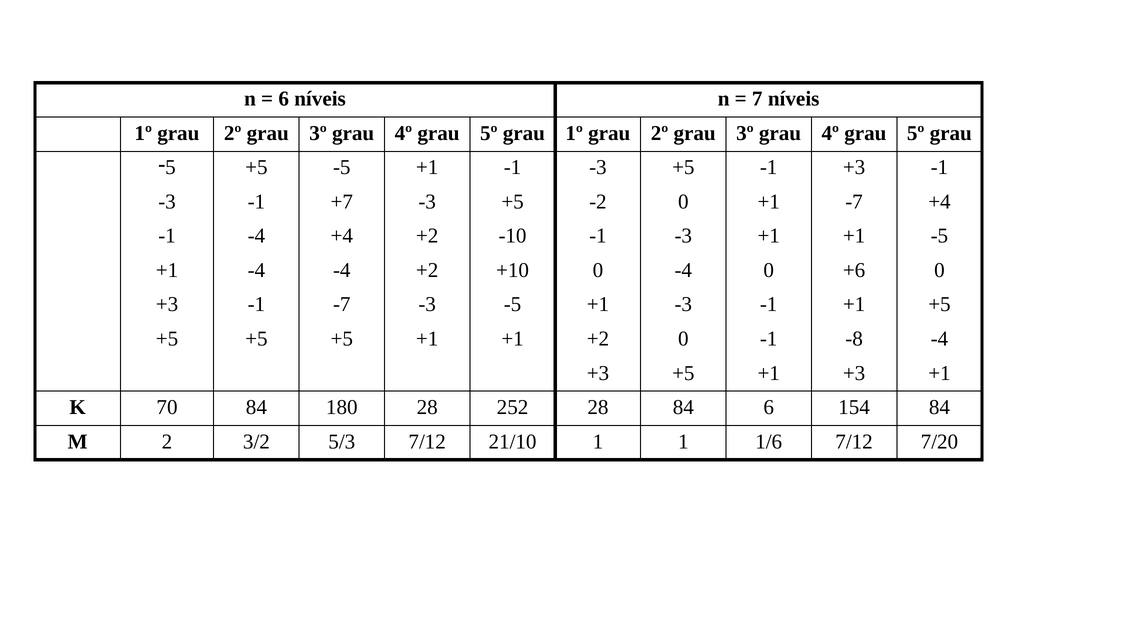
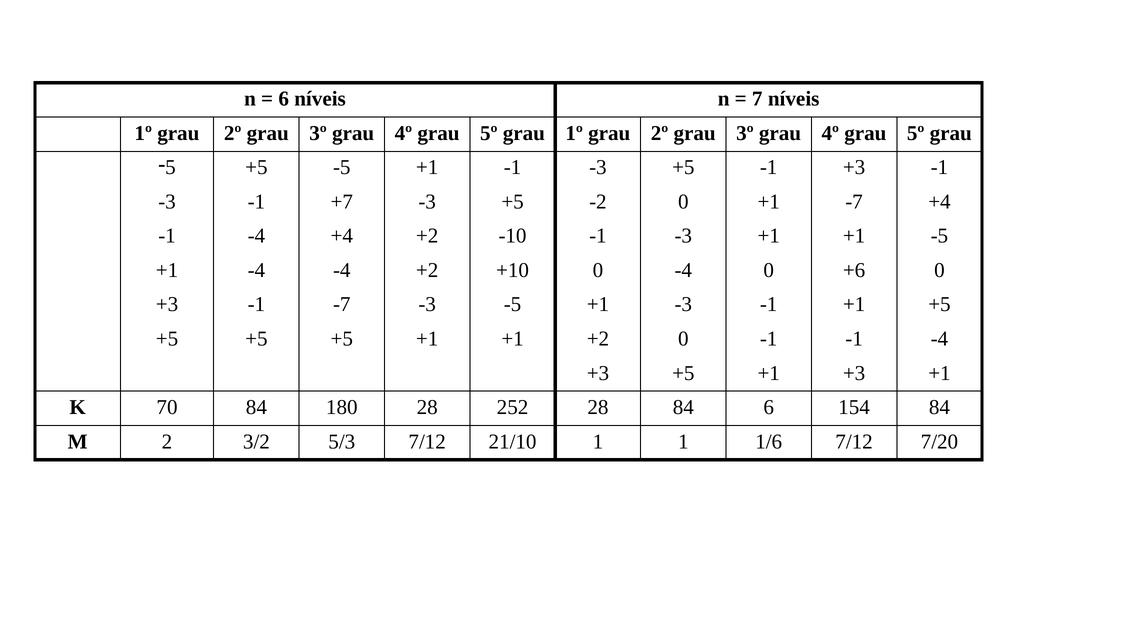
-1 -8: -8 -> -1 (854, 338)
